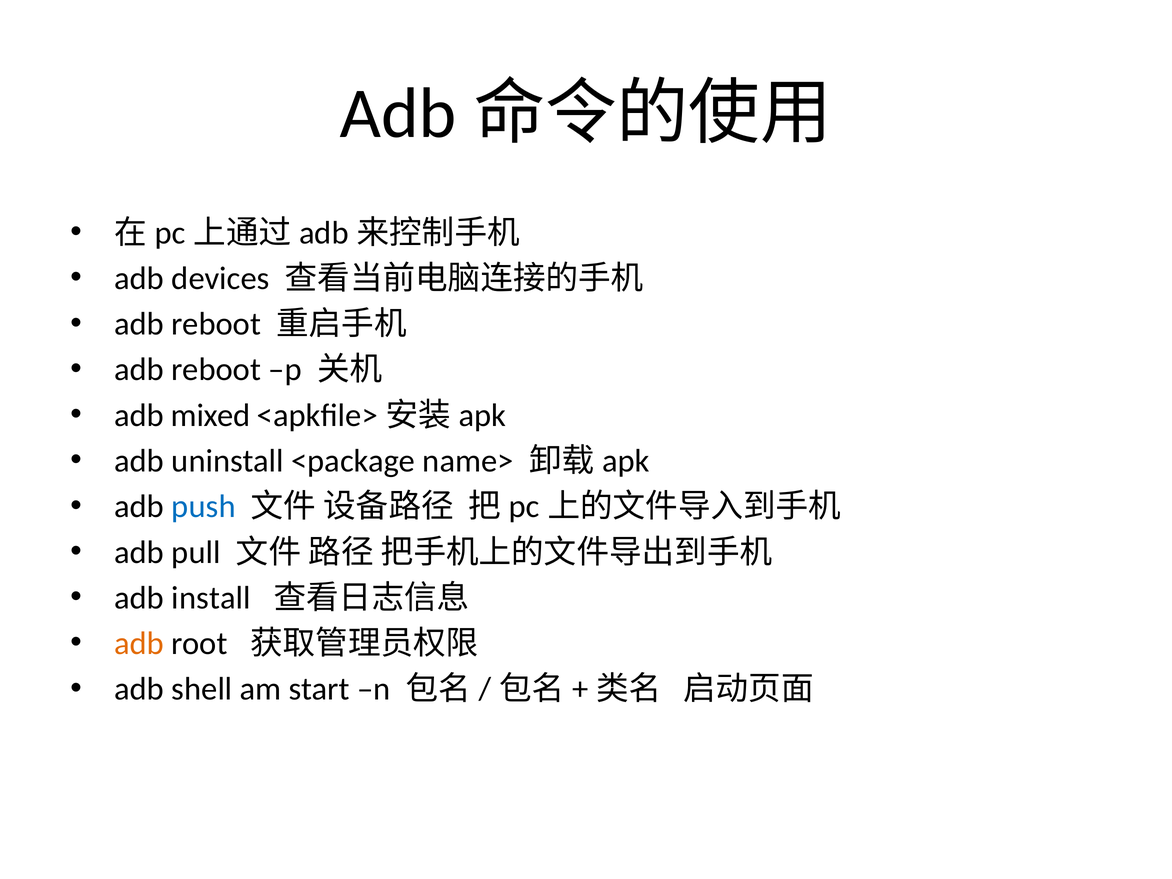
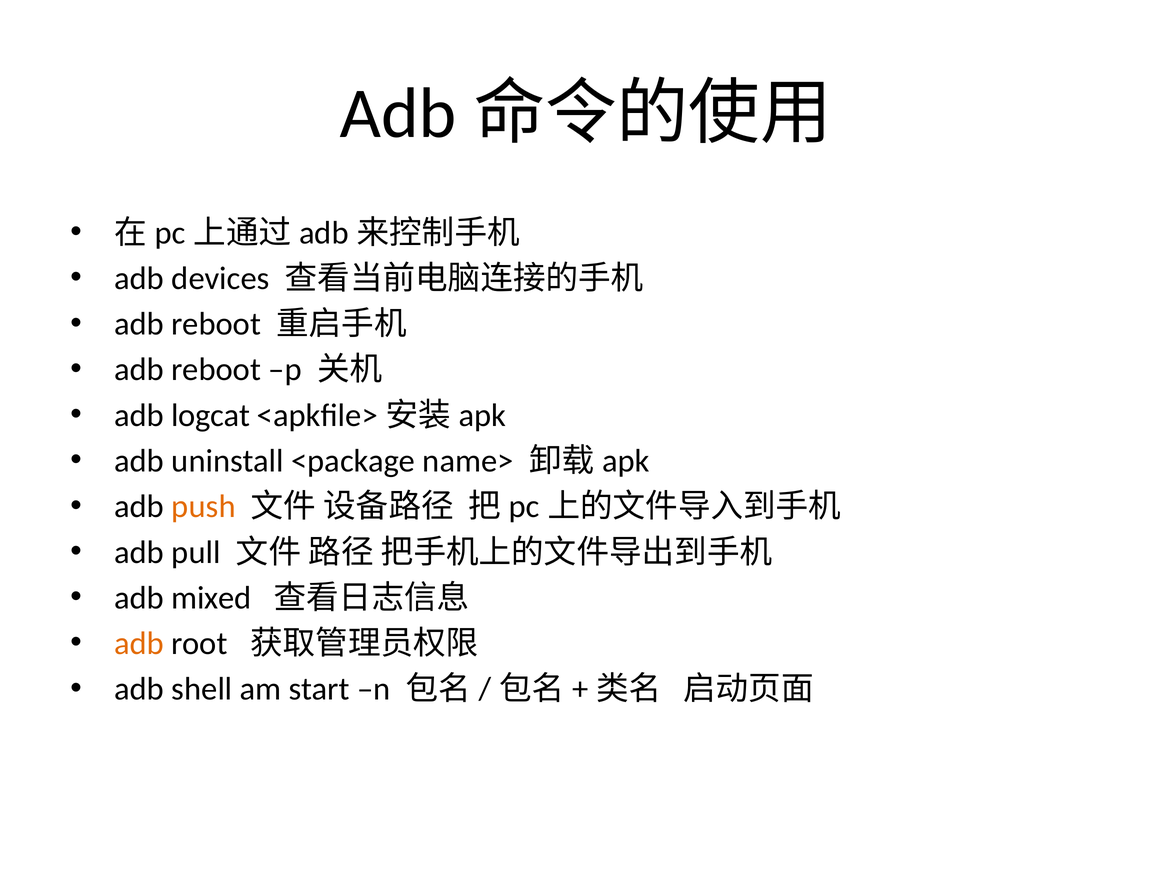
mixed: mixed -> logcat (211, 415)
push colour: blue -> orange (204, 507)
install: install -> mixed (211, 598)
